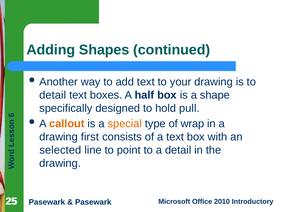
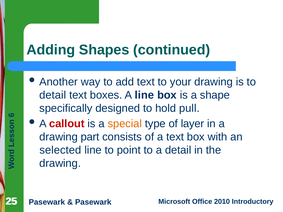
A half: half -> line (144, 95)
callout colour: orange -> red (67, 124)
wrap: wrap -> layer (193, 124)
first: first -> part (90, 137)
